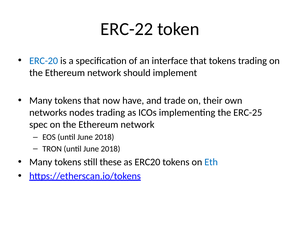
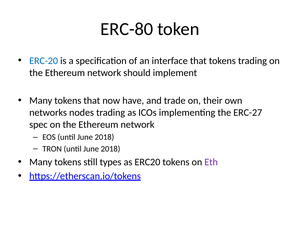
ERC-22: ERC-22 -> ERC-80 (127, 29)
ERC-25: ERC-25 -> ERC-27 (248, 113)
these: these -> types (111, 162)
Eth colour: blue -> purple (211, 162)
